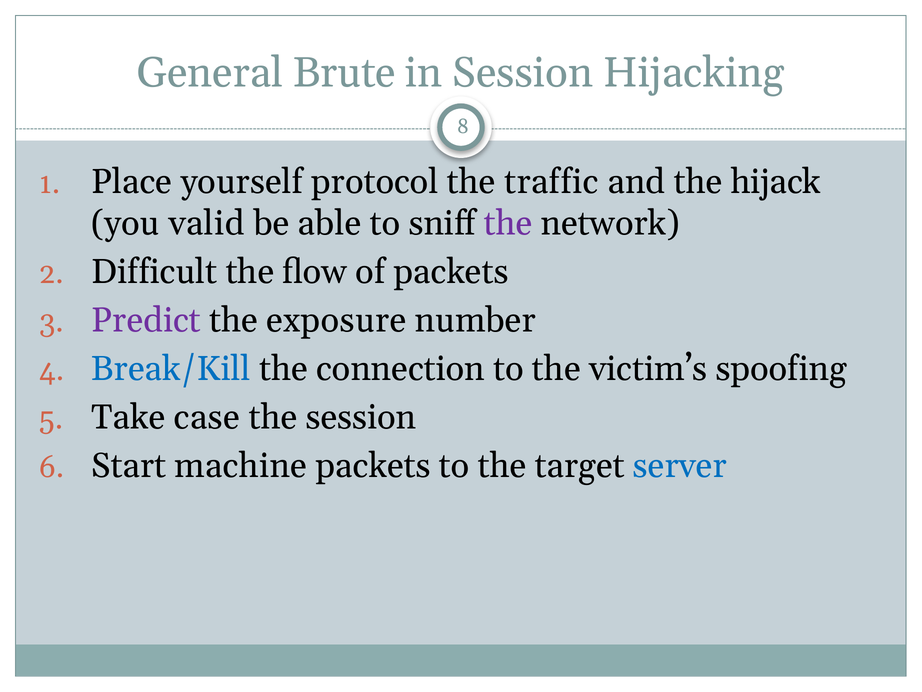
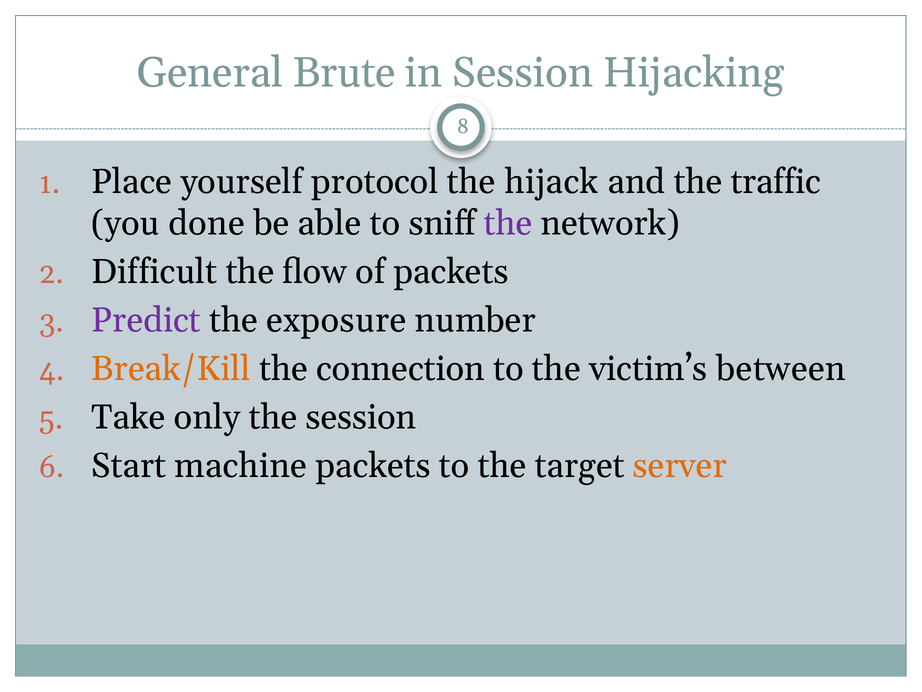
traffic: traffic -> hijack (551, 182)
hijack: hijack -> traffic (776, 182)
valid: valid -> done (207, 223)
Break/Kill colour: blue -> orange (171, 369)
spoofing: spoofing -> between (781, 369)
case: case -> only (207, 417)
server colour: blue -> orange (680, 466)
